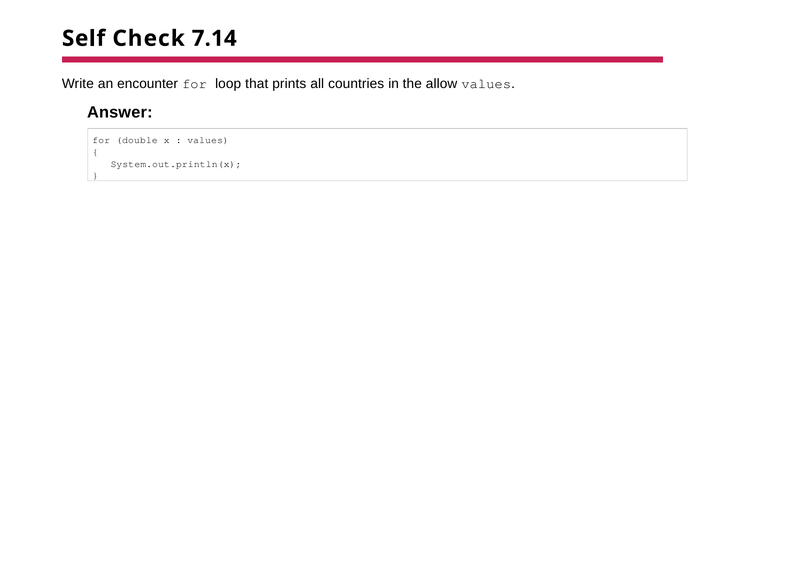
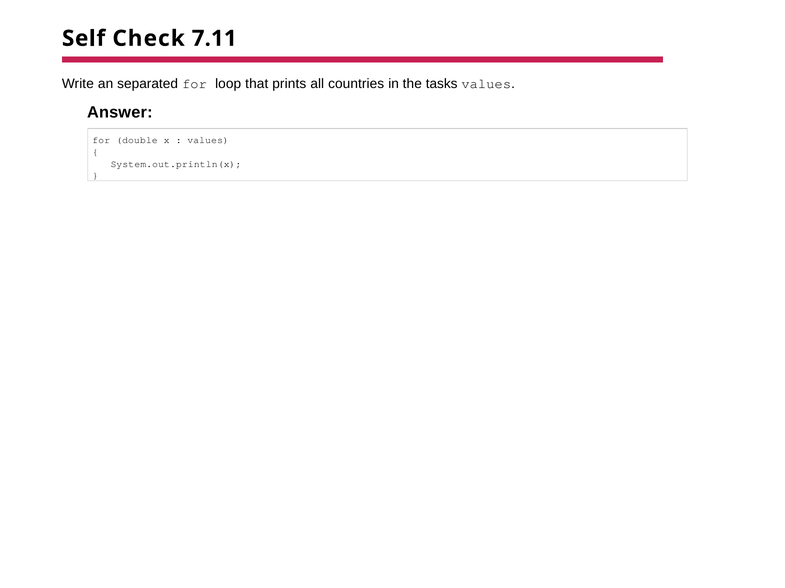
7.14: 7.14 -> 7.11 (214, 38)
encounter: encounter -> separated (148, 84)
allow: allow -> tasks (442, 84)
